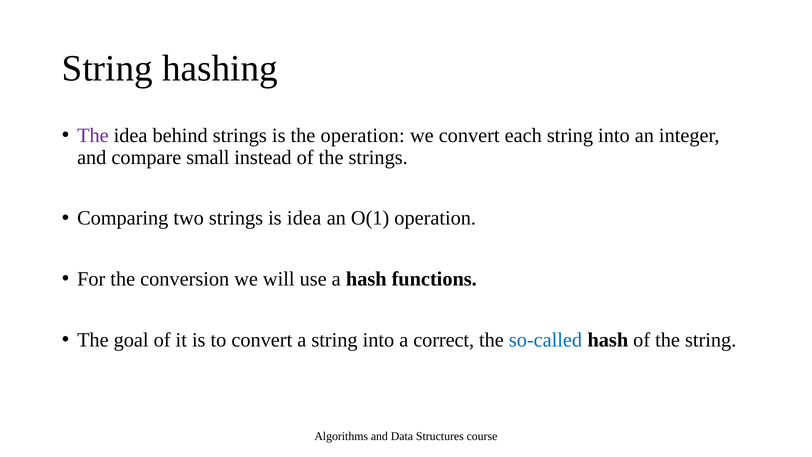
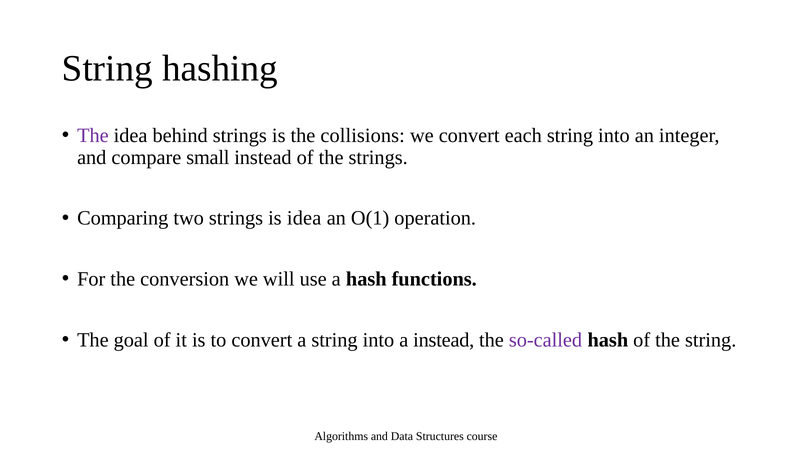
the operation: operation -> collisions (363, 135)
a correct: correct -> instead (444, 340)
so-called colour: blue -> purple (545, 340)
